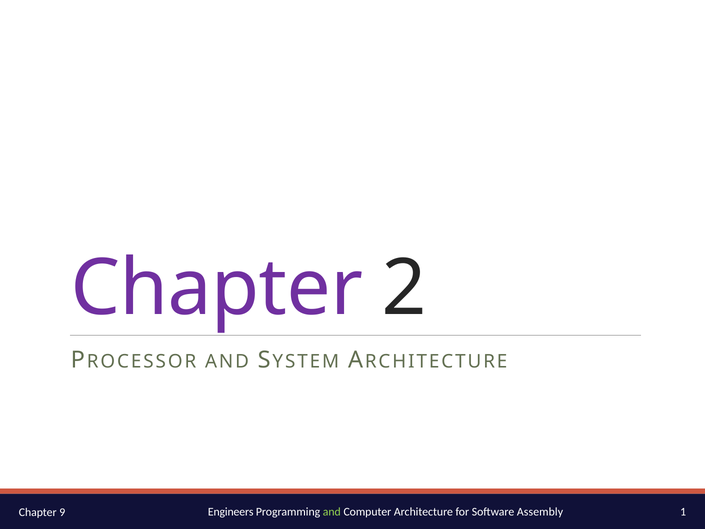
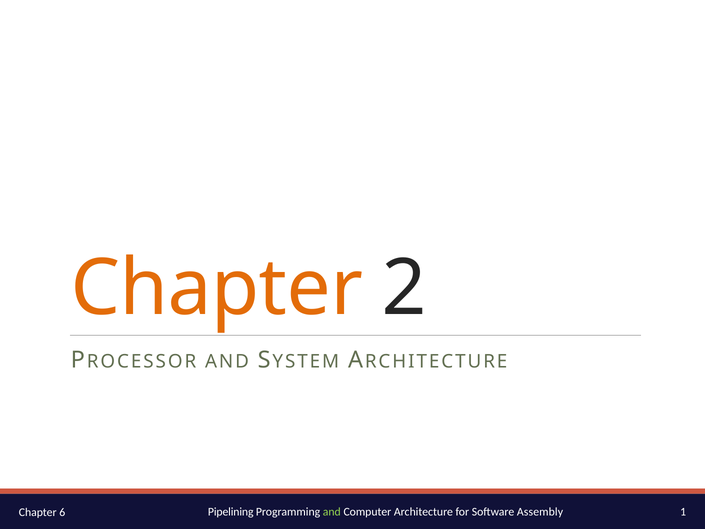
Chapter colour: purple -> orange (217, 288)
Engineers: Engineers -> Pipelining (231, 512)
9: 9 -> 6 (62, 512)
